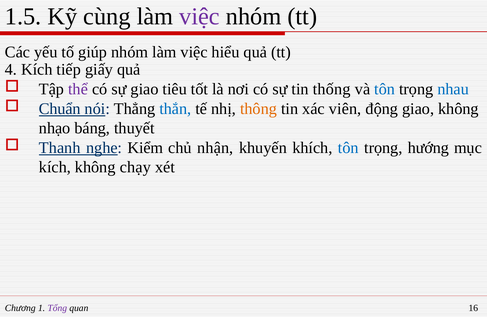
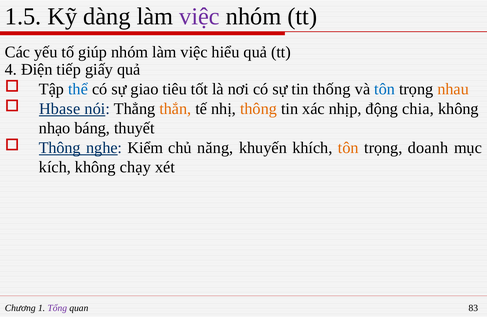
cùng: cùng -> dàng (107, 16)
4 Kích: Kích -> Điện (37, 69)
thể colour: purple -> blue (78, 89)
nhau colour: blue -> orange (453, 89)
Chuẩn: Chuẩn -> Hbase (60, 108)
thắn colour: blue -> orange (175, 108)
viên: viên -> nhịp (345, 108)
động giao: giao -> chia (418, 108)
Thanh: Thanh -> Thông (60, 147)
nhận: nhận -> năng (215, 147)
tôn colour: blue -> orange (348, 147)
hướng: hướng -> doanh (428, 147)
16: 16 -> 83 (473, 308)
